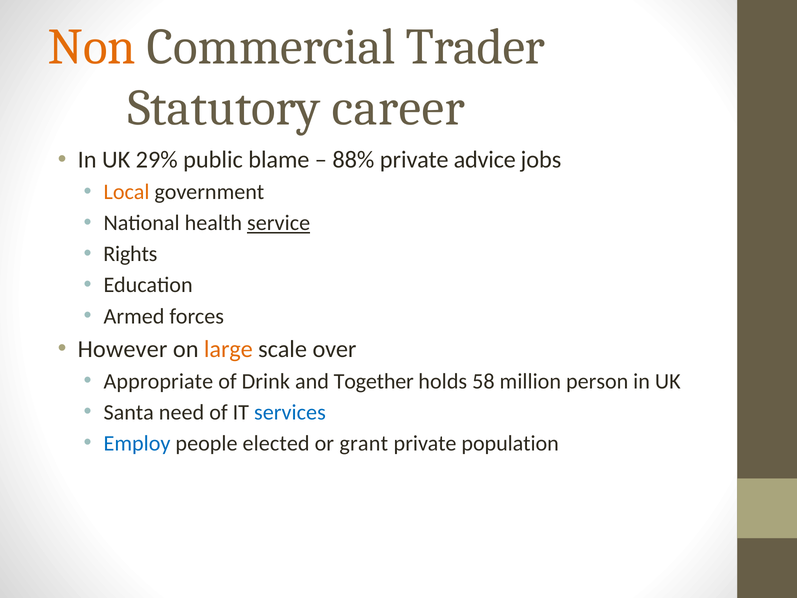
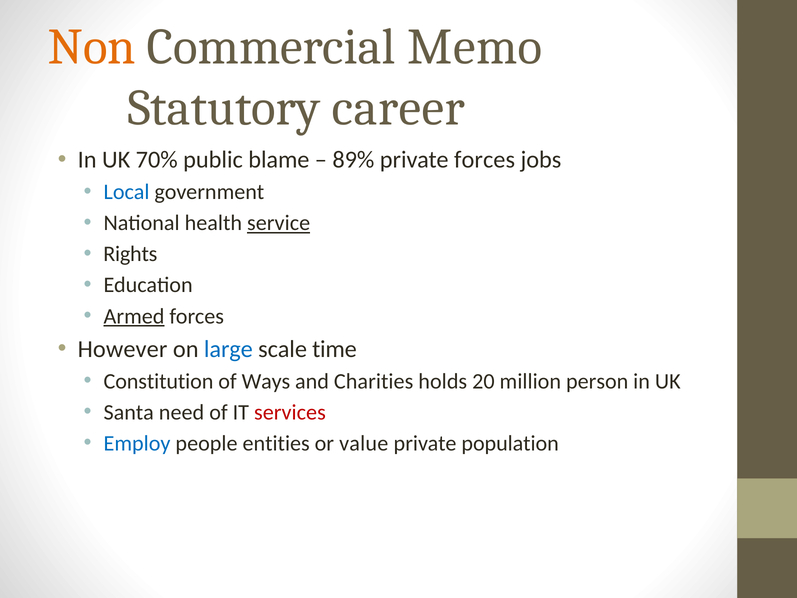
Trader: Trader -> Memo (475, 47)
29%: 29% -> 70% (157, 160)
88%: 88% -> 89% (353, 160)
private advice: advice -> forces (485, 160)
Local colour: orange -> blue (127, 192)
Armed underline: none -> present (134, 316)
large colour: orange -> blue (228, 349)
over: over -> time (334, 349)
Appropriate: Appropriate -> Constitution (158, 381)
Drink: Drink -> Ways (266, 381)
Together: Together -> Charities (374, 381)
58: 58 -> 20 (483, 381)
services colour: blue -> red (290, 412)
elected: elected -> entities (276, 443)
grant: grant -> value (364, 443)
